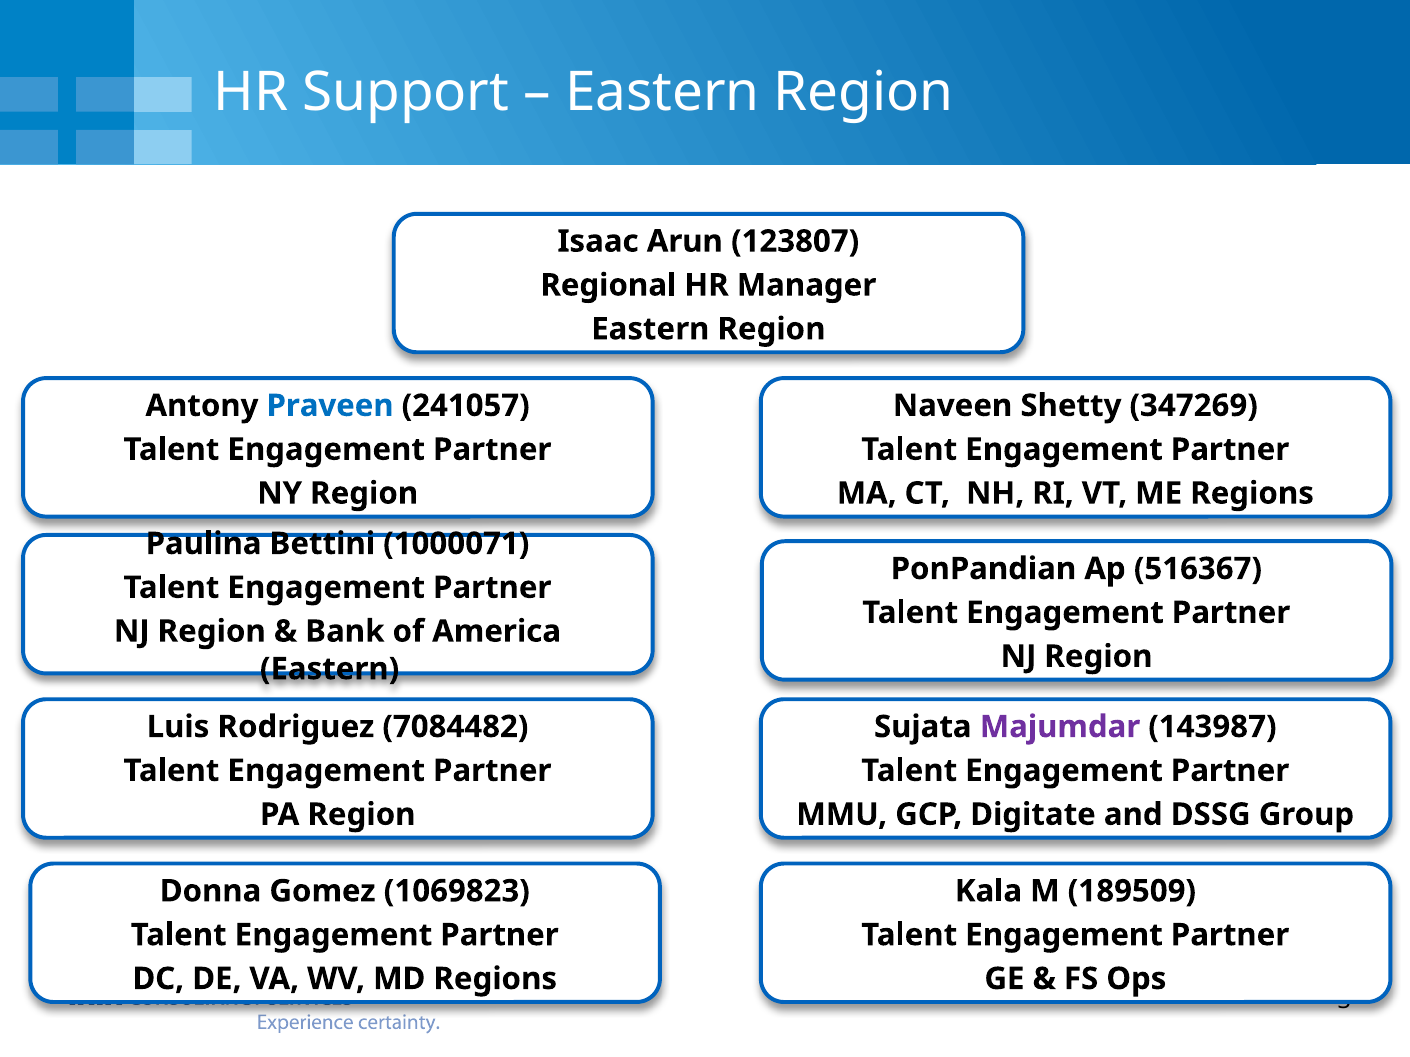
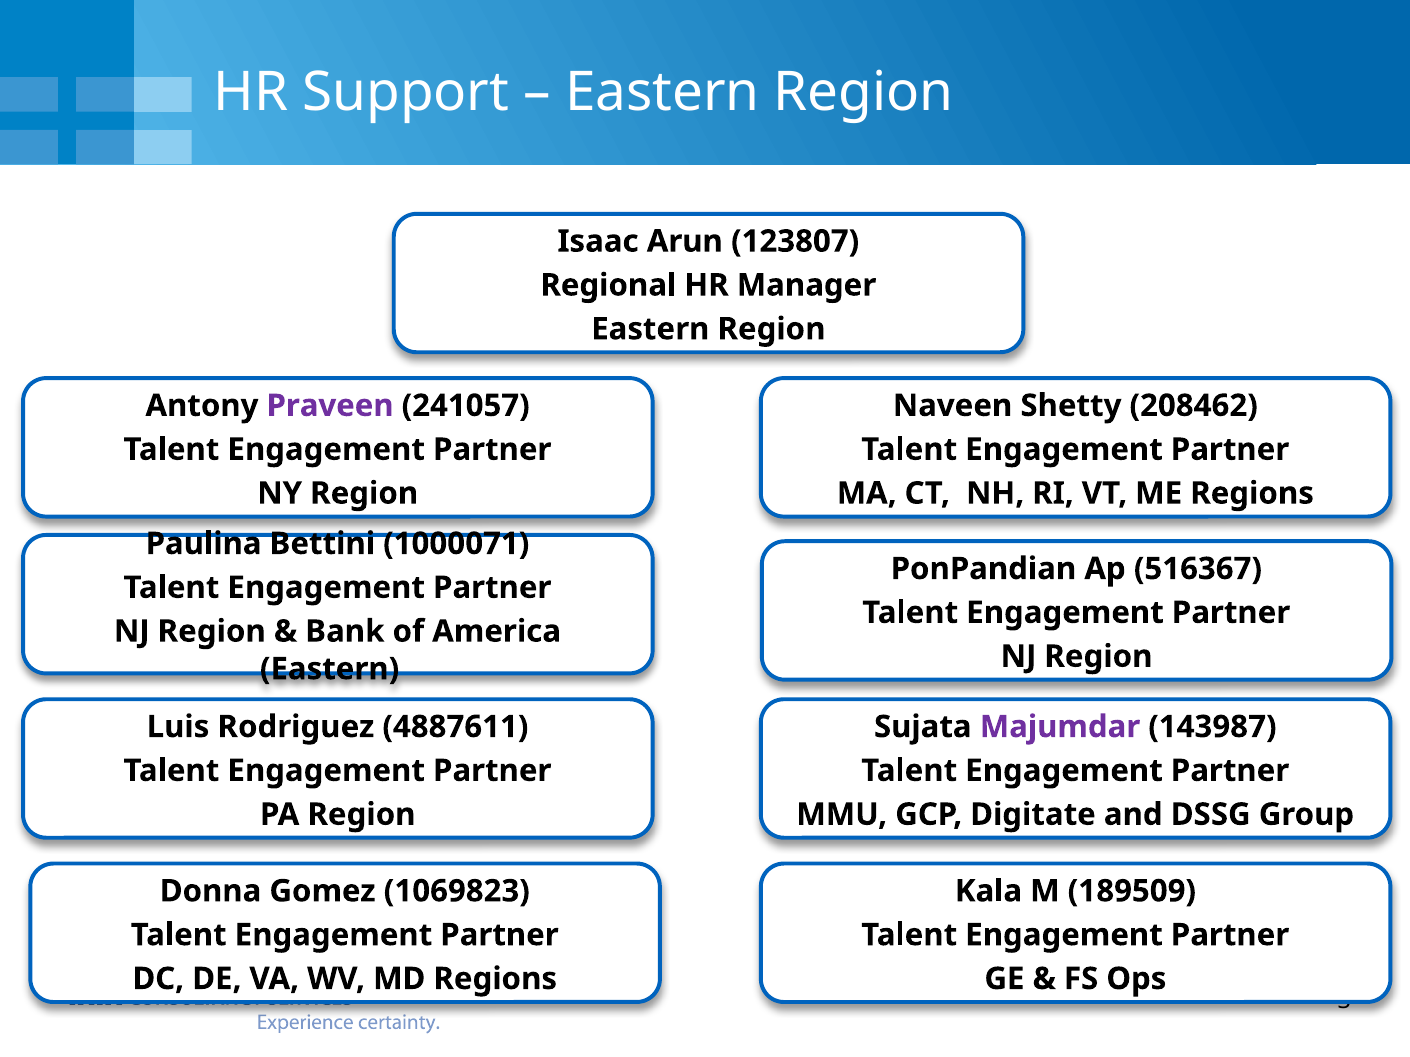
Praveen colour: blue -> purple (330, 406)
347269: 347269 -> 208462 (1194, 406)
7084482: 7084482 -> 4887611 (455, 727)
